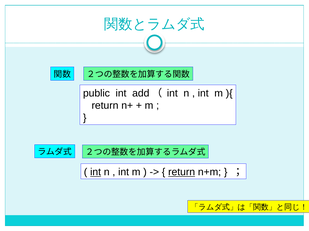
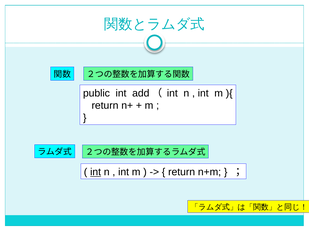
return underline: present -> none (182, 173)
